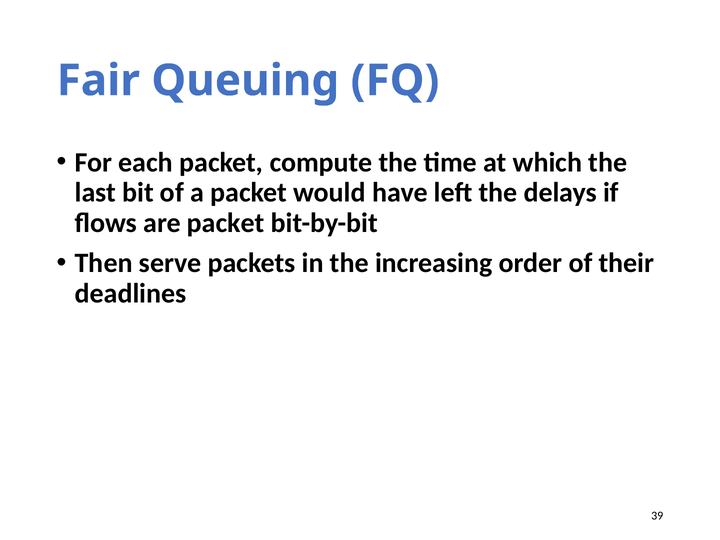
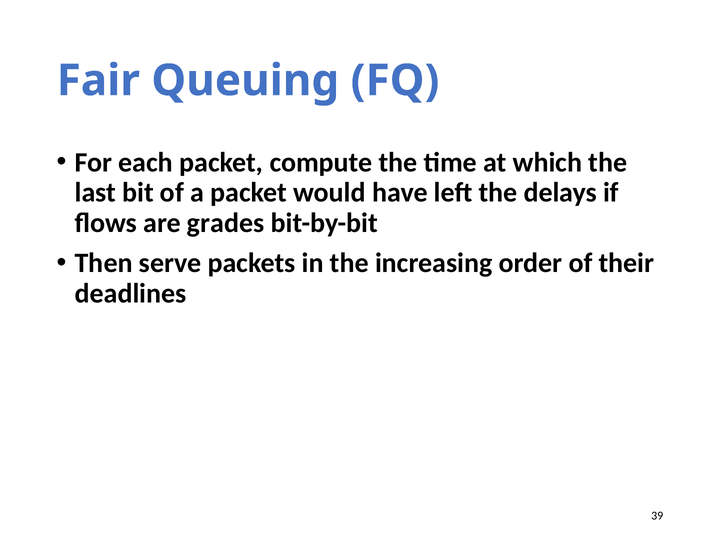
are packet: packet -> grades (226, 223)
